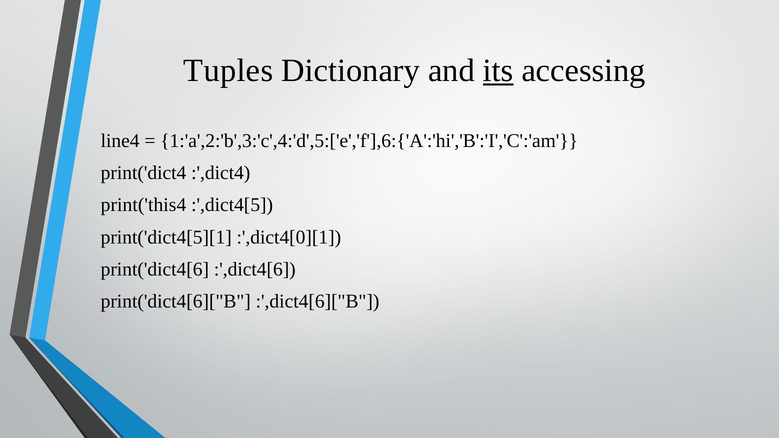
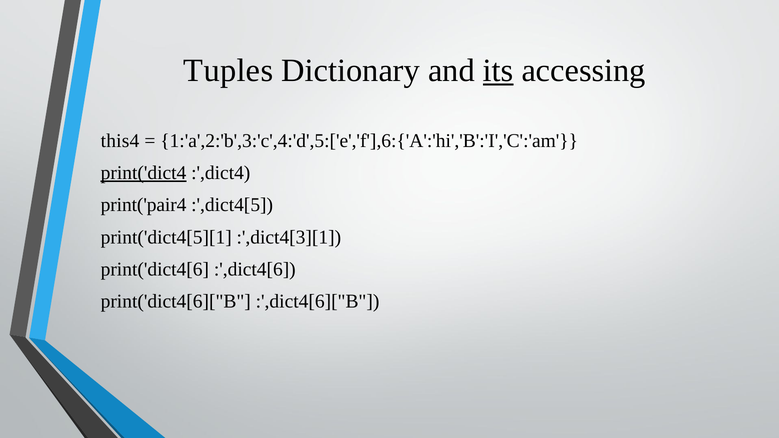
line4: line4 -> this4 (120, 141)
print('dict4 underline: none -> present (144, 173)
print('this4: print('this4 -> print('pair4 (144, 205)
:',dict4[0][1: :',dict4[0][1 -> :',dict4[3][1 (289, 237)
